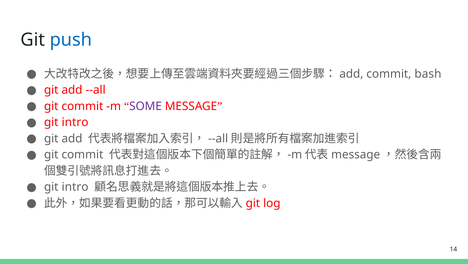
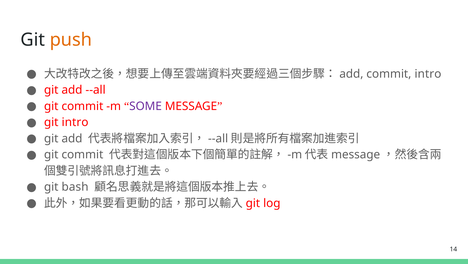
push colour: blue -> orange (71, 40)
commit bash: bash -> intro (428, 74)
intro: intro -> bash (75, 187)
